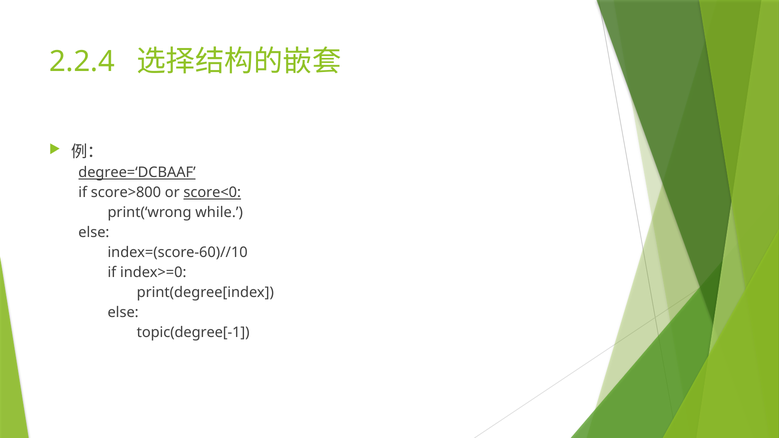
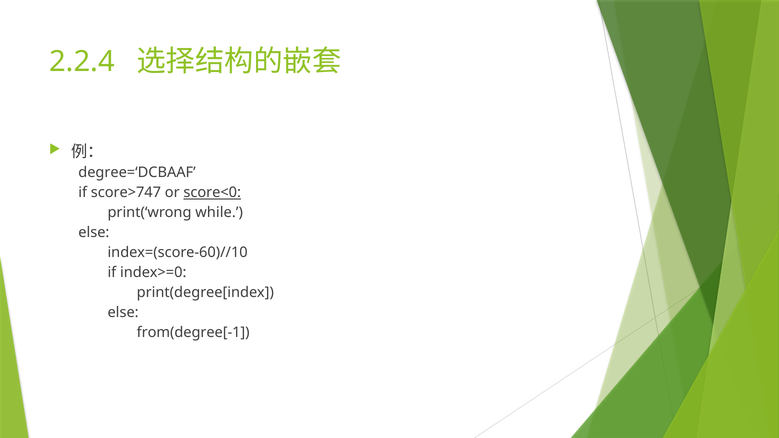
degree=‘DCBAAF underline: present -> none (137, 173)
score>800: score>800 -> score>747 (126, 193)
topic(degree[-1: topic(degree[-1 -> from(degree[-1 (193, 332)
